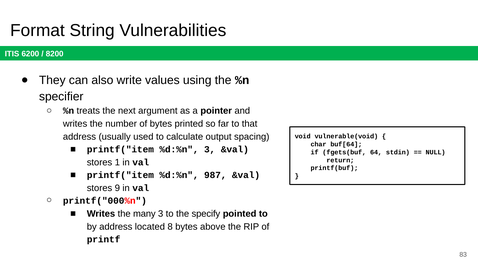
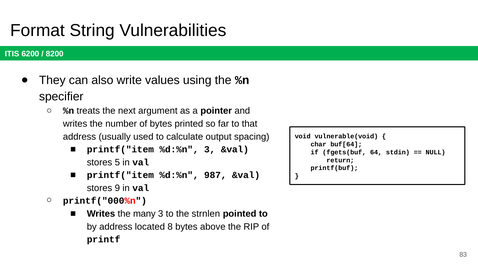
1: 1 -> 5 (117, 162)
specify: specify -> strnlen (206, 214)
